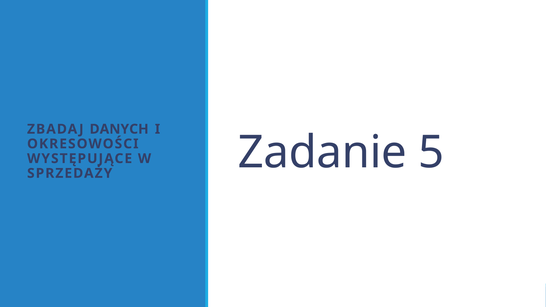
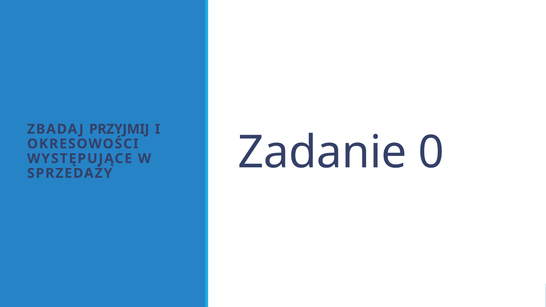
DANYCH: DANYCH -> PRZYJMIJ (119, 129)
5: 5 -> 0 (431, 152)
